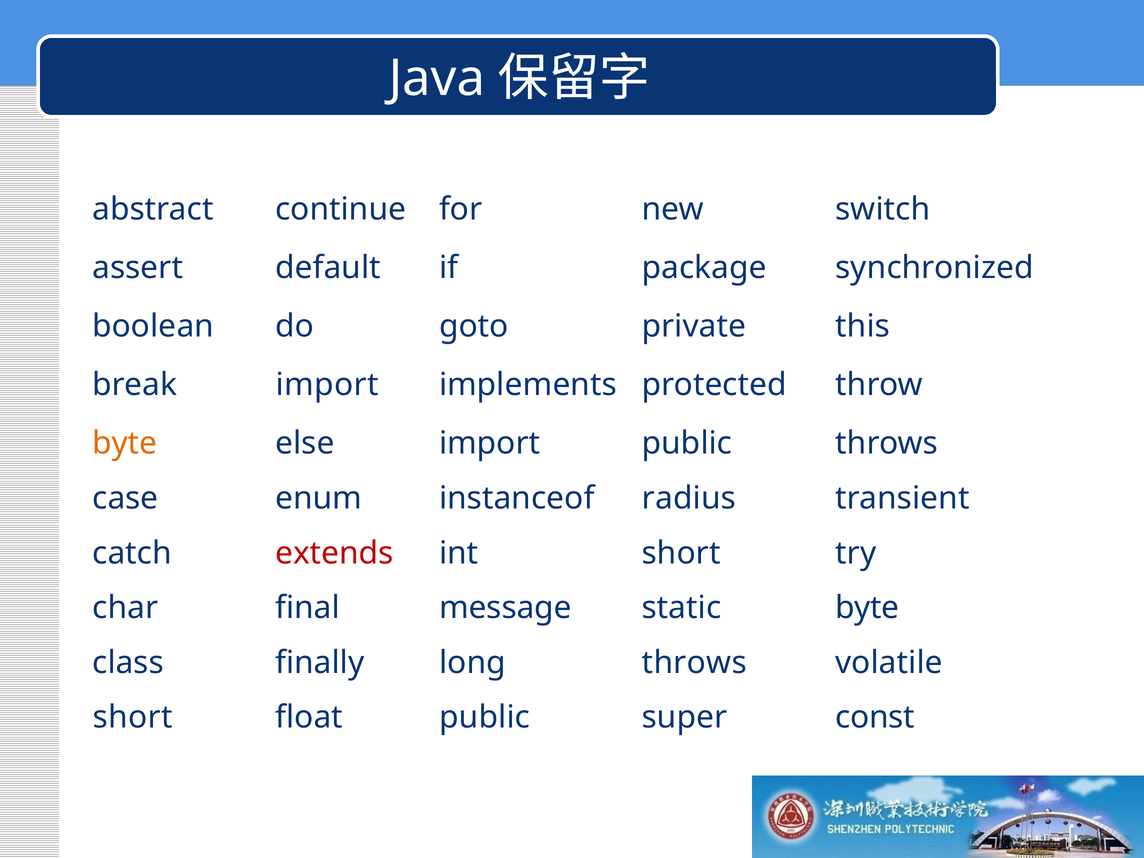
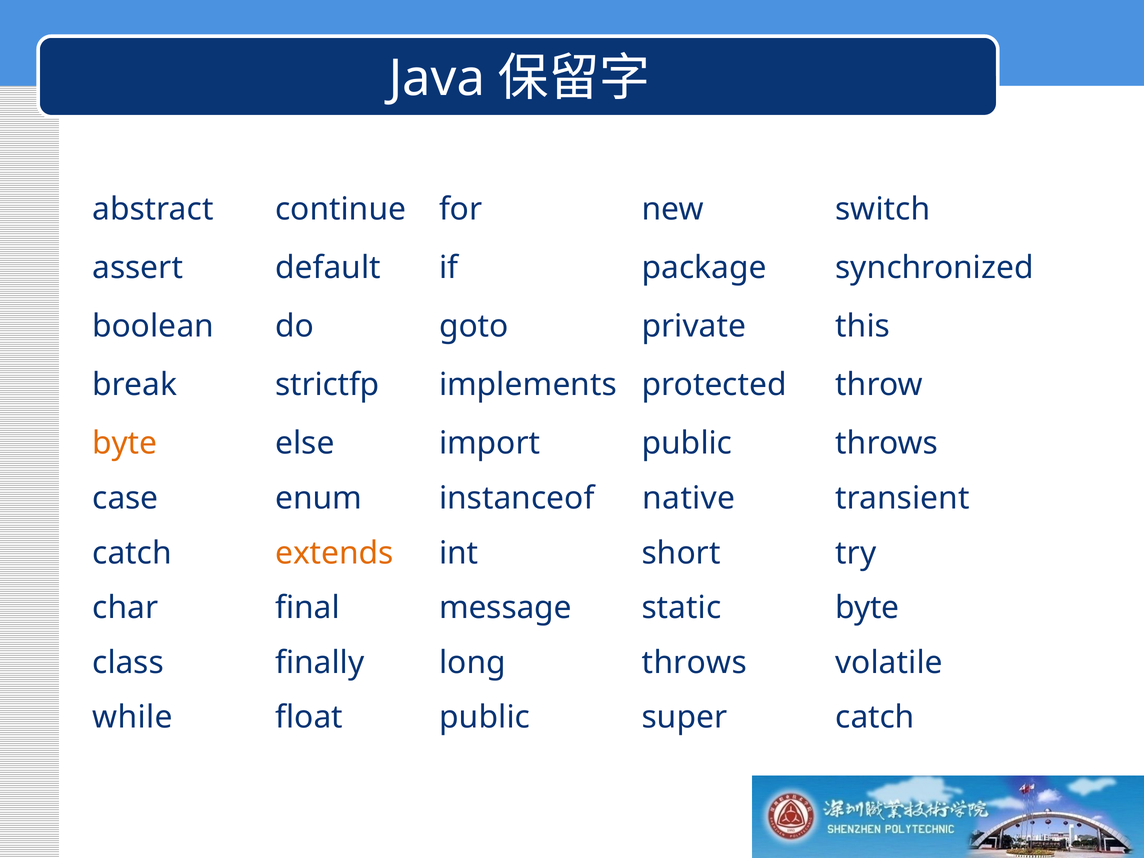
break import: import -> strictfp (327, 385)
radius: radius -> native (689, 498)
extends colour: red -> orange (334, 553)
short: short -> while (133, 717)
super const: const -> catch (875, 717)
